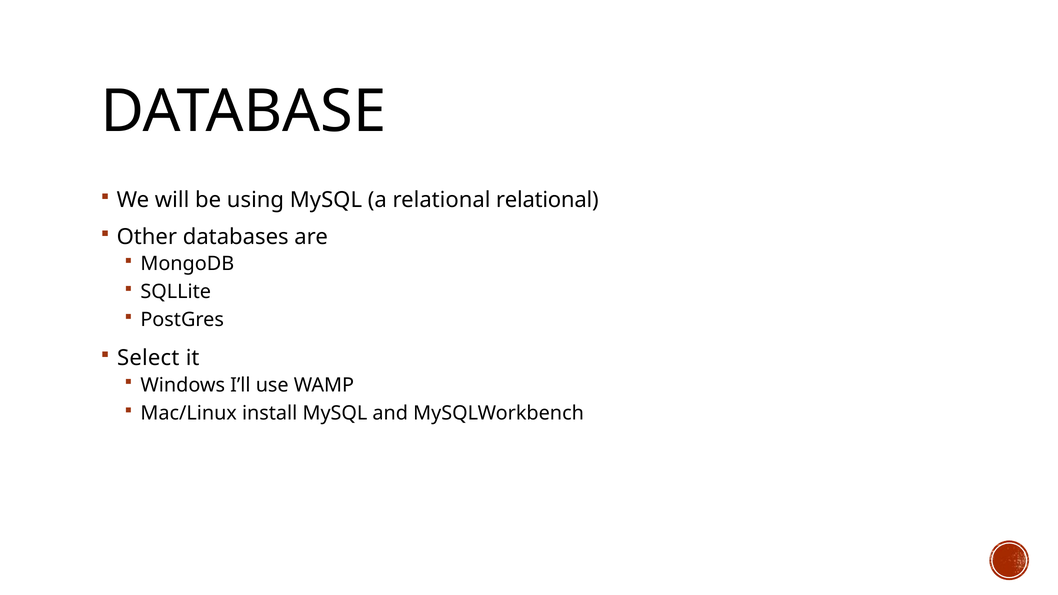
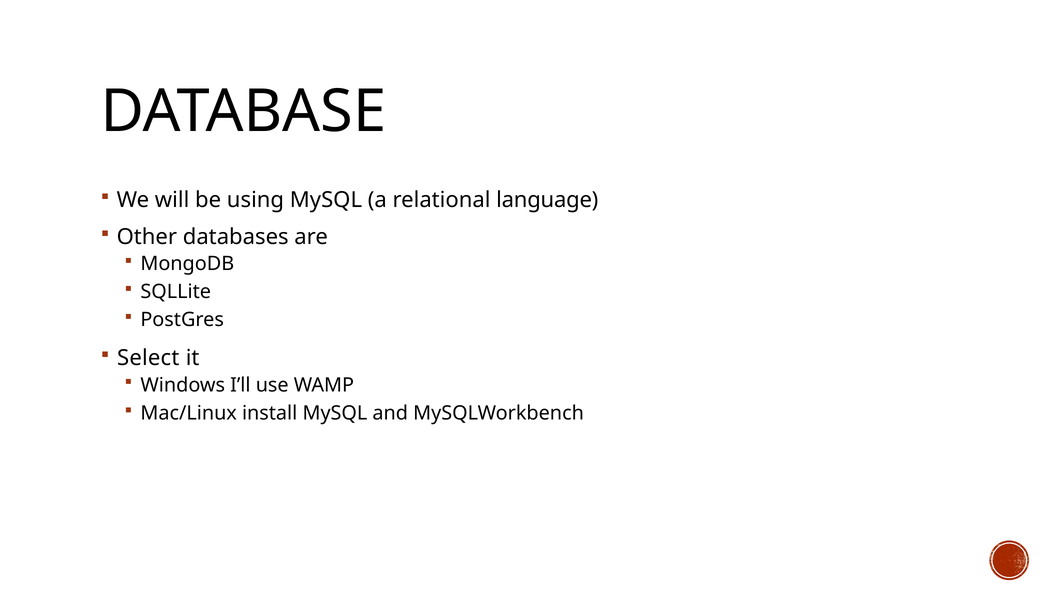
relational relational: relational -> language (547, 200)
